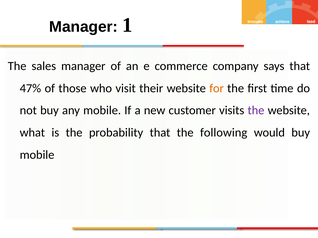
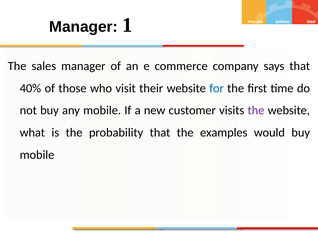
47%: 47% -> 40% (30, 88)
for colour: orange -> blue (217, 88)
following: following -> examples (224, 133)
